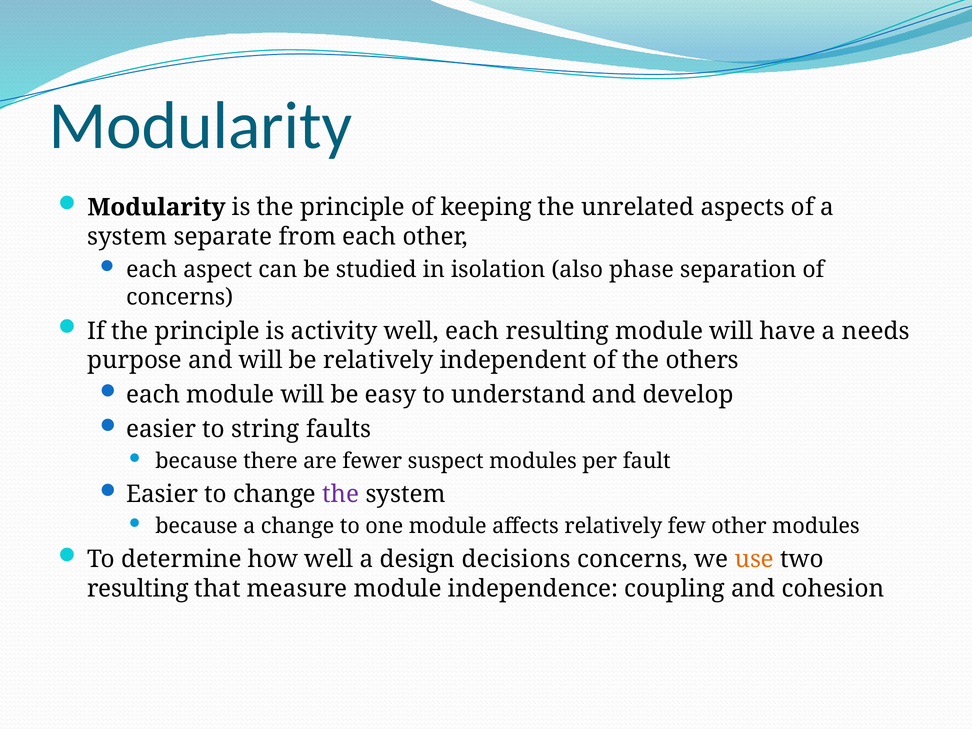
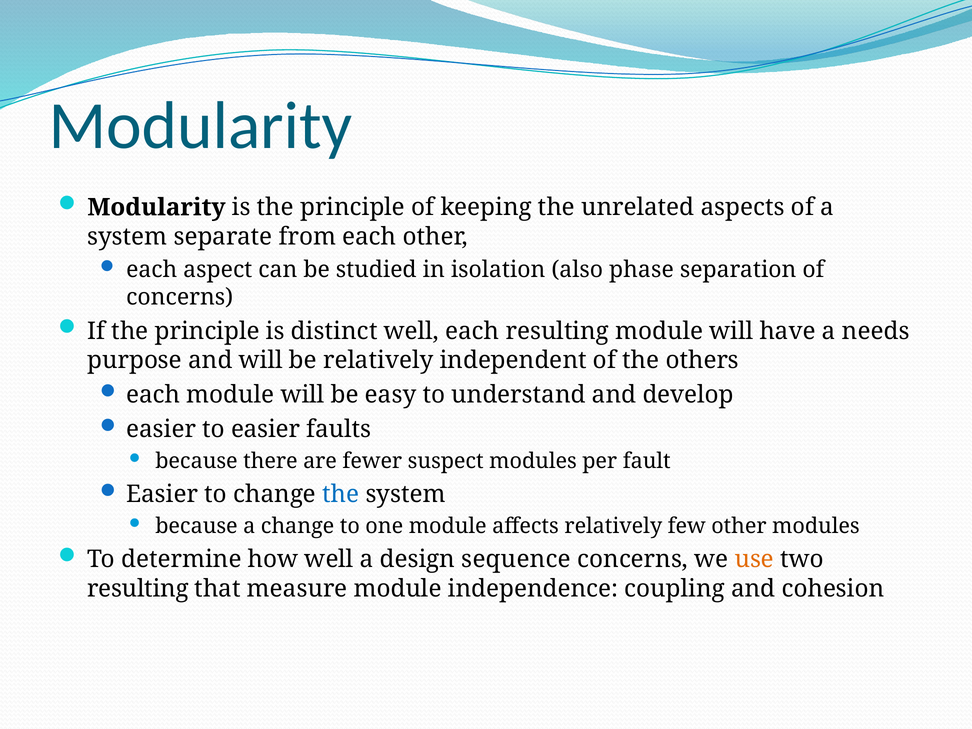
activity: activity -> distinct (334, 331)
to string: string -> easier (266, 429)
the colour: purple -> blue (341, 494)
decisions: decisions -> sequence (516, 559)
